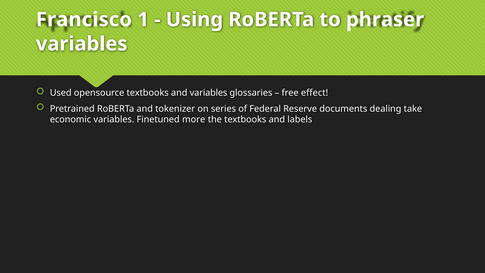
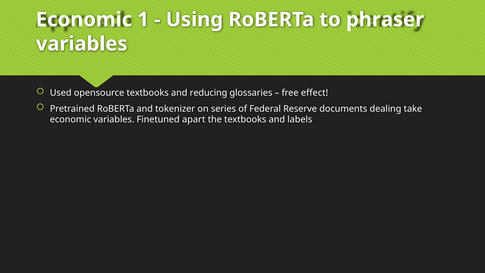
Francisco: Francisco -> Economic (84, 20)
and variables: variables -> reducing (209, 93)
more: more -> apart (194, 120)
